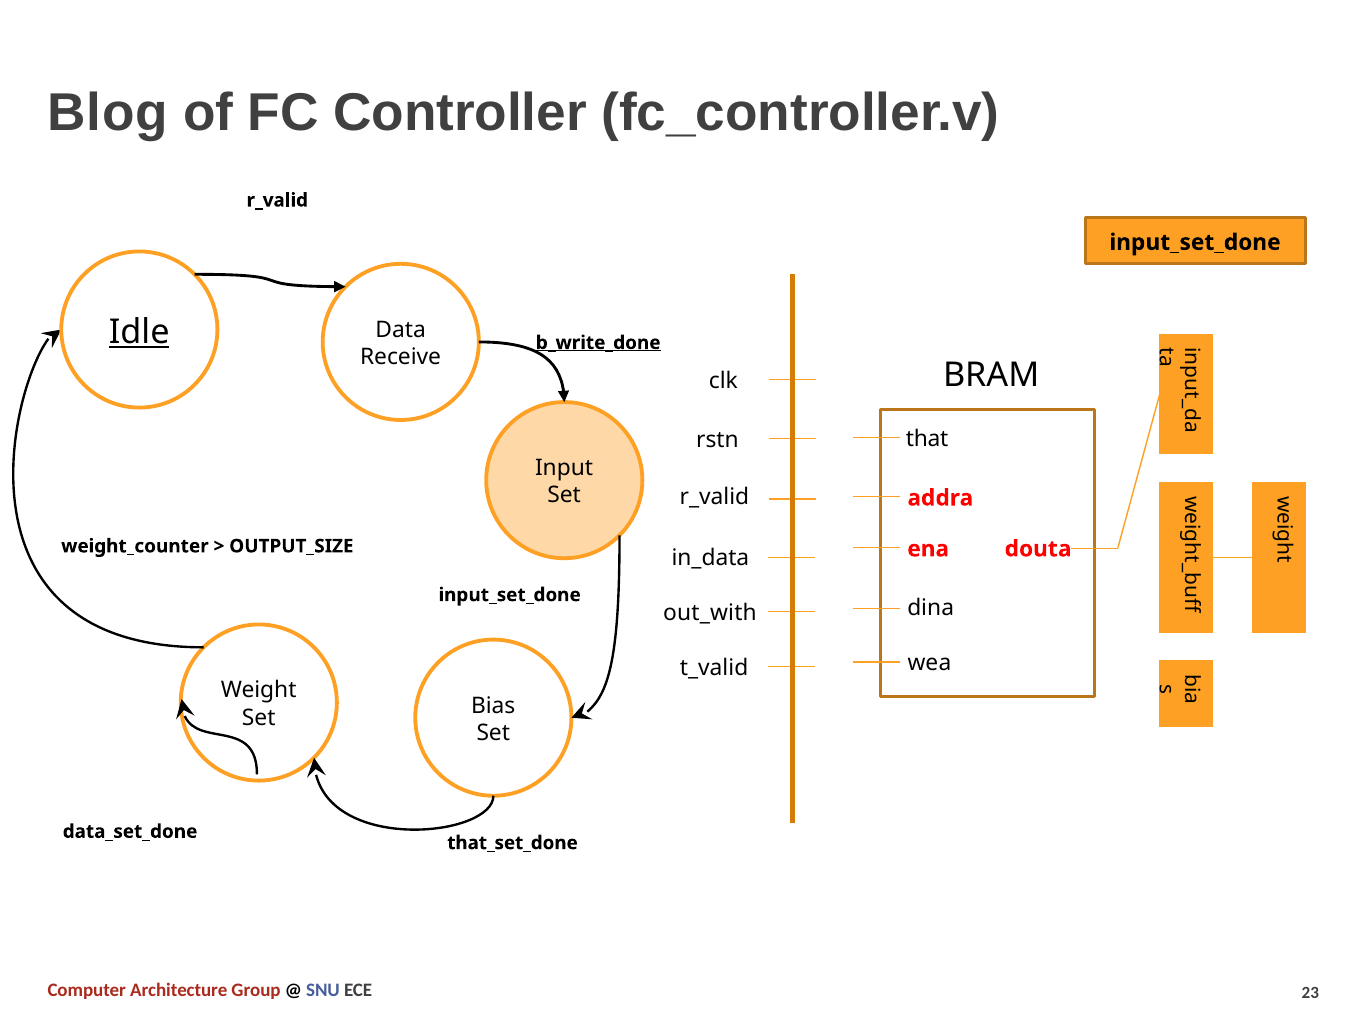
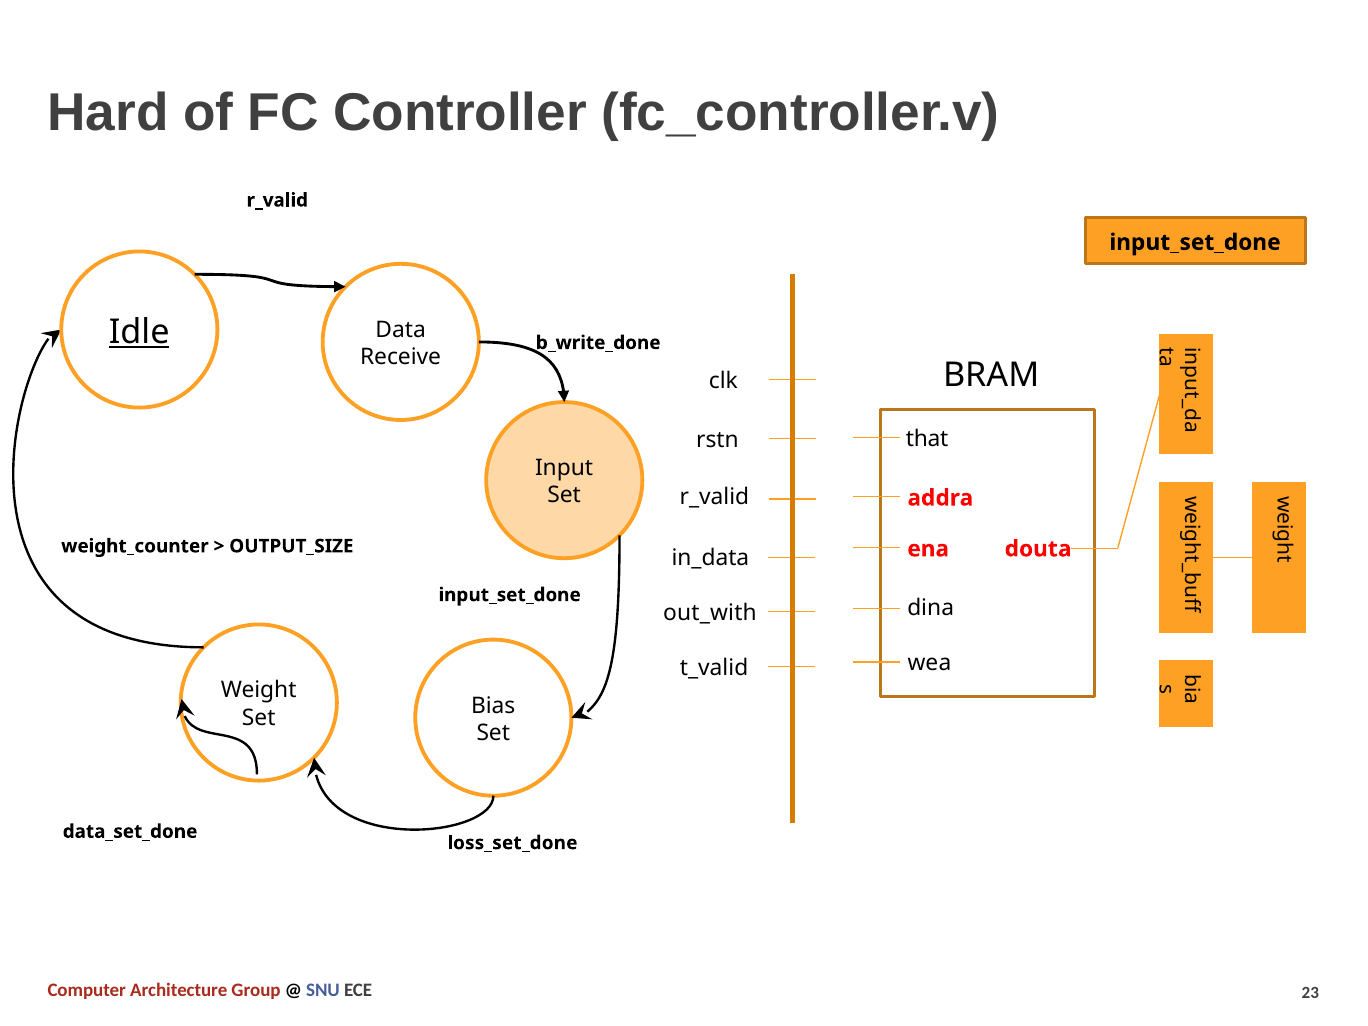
Blog: Blog -> Hard (108, 113)
b_write_done underline: present -> none (598, 343)
that_set_done: that_set_done -> loss_set_done (512, 843)
